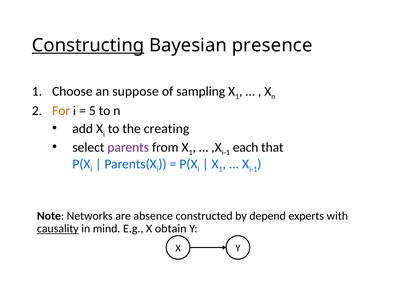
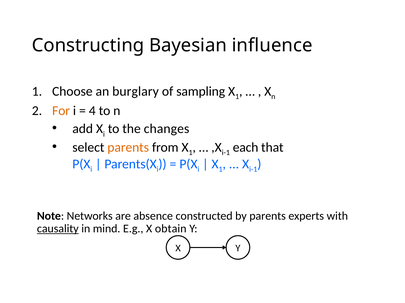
Constructing underline: present -> none (88, 45)
presence: presence -> influence (272, 45)
suppose: suppose -> burglary (136, 92)
5: 5 -> 4 (92, 111)
creating: creating -> changes (167, 129)
parents colour: purple -> orange (128, 148)
by depend: depend -> parents (268, 216)
